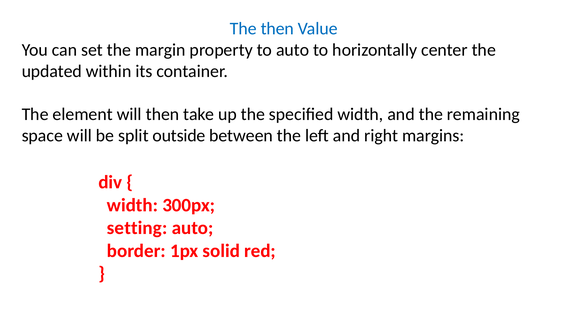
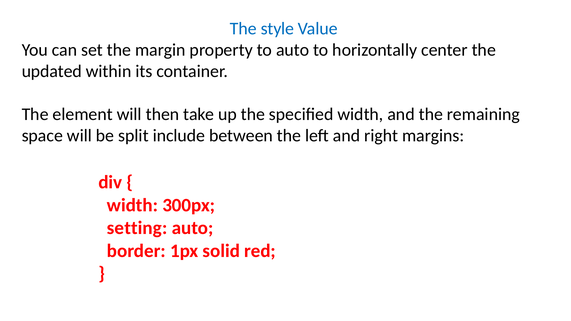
The then: then -> style (277, 29)
outside: outside -> include (179, 136)
